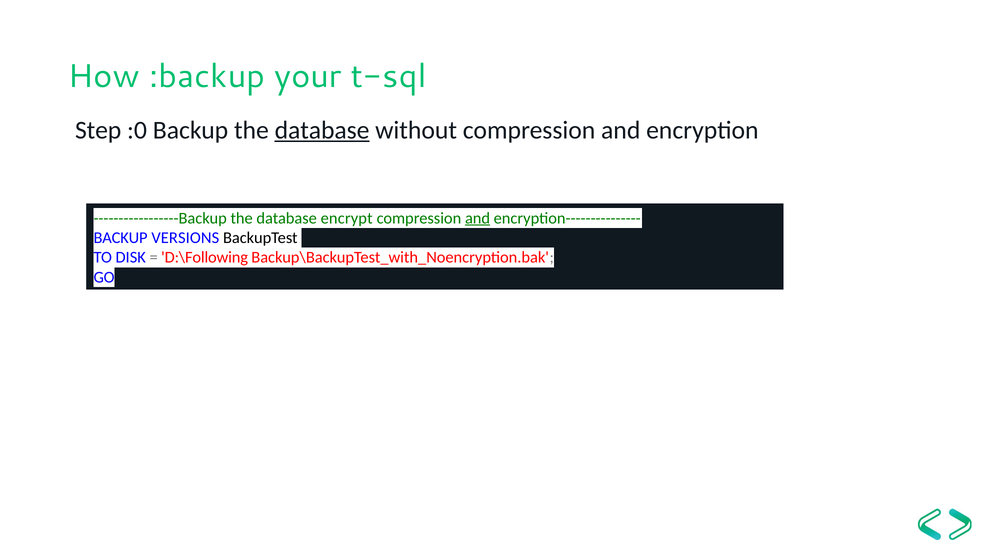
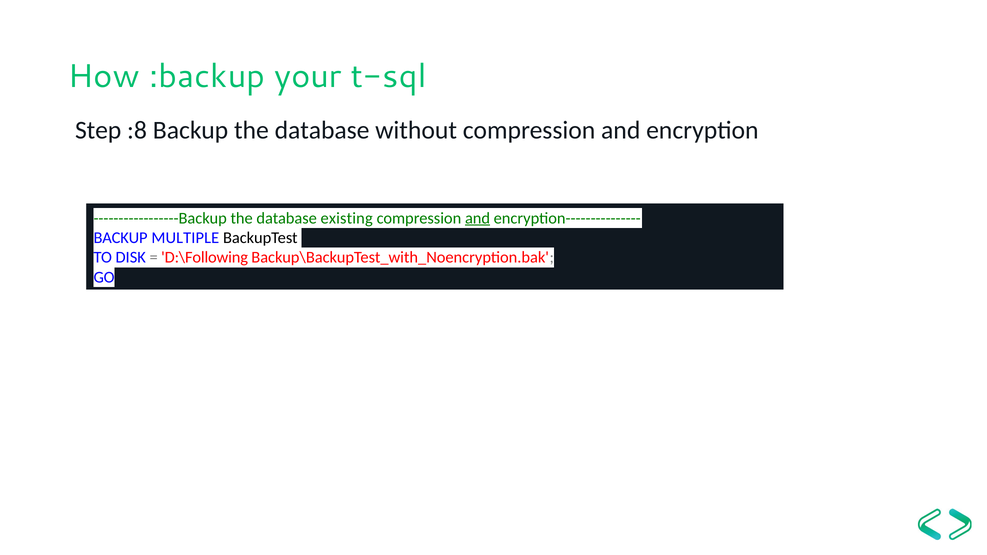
:0: :0 -> :8 (137, 130)
database underline: present -> none (322, 130)
encrypt: encrypt -> existing (347, 218)
VERSIONS: VERSIONS -> MULTIPLE (185, 238)
